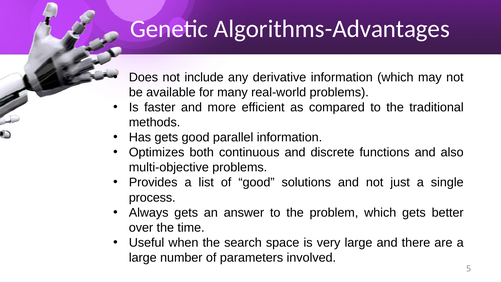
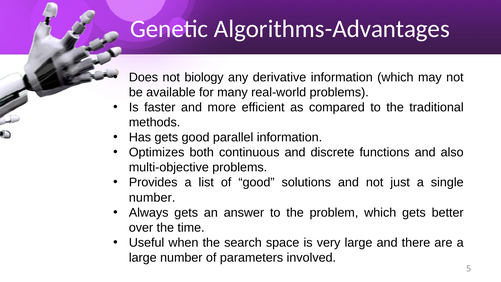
include: include -> biology (204, 77)
process: process -> number (152, 197)
